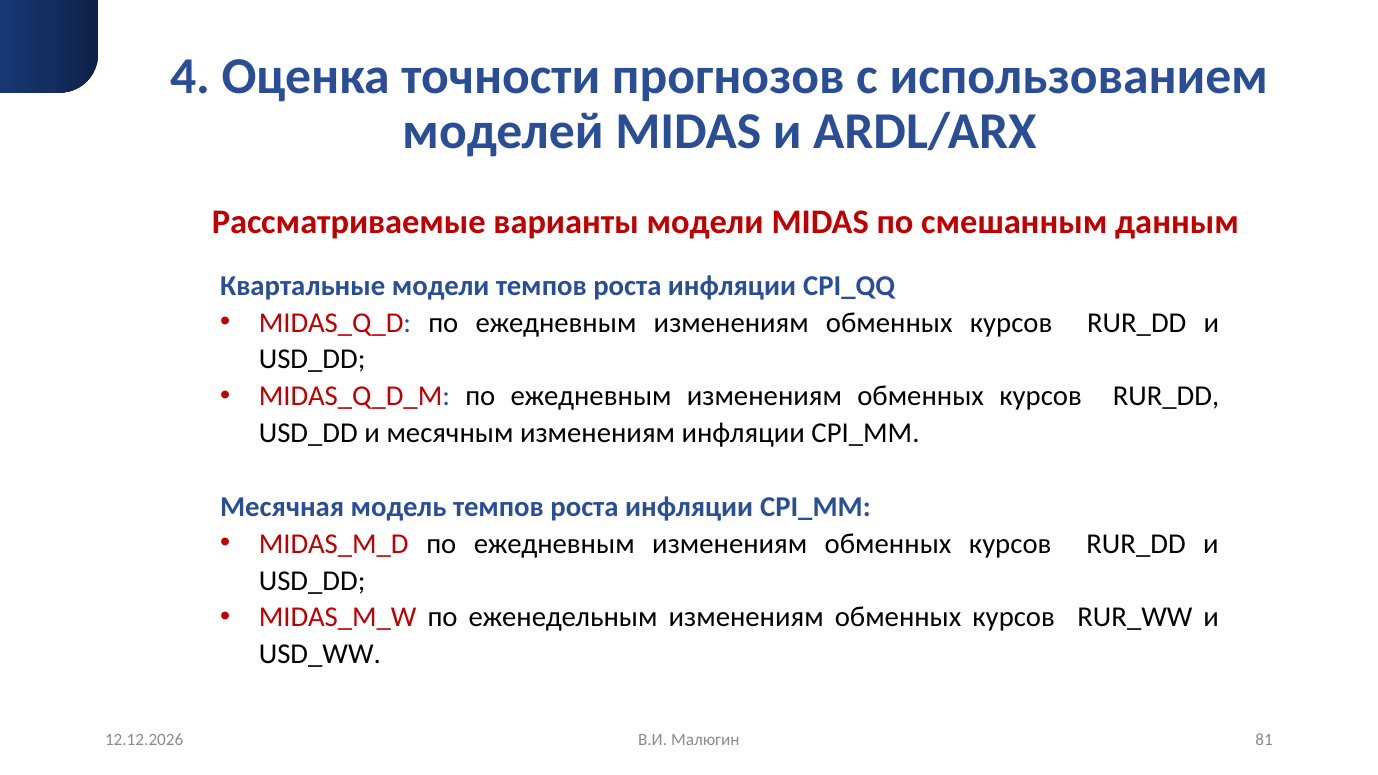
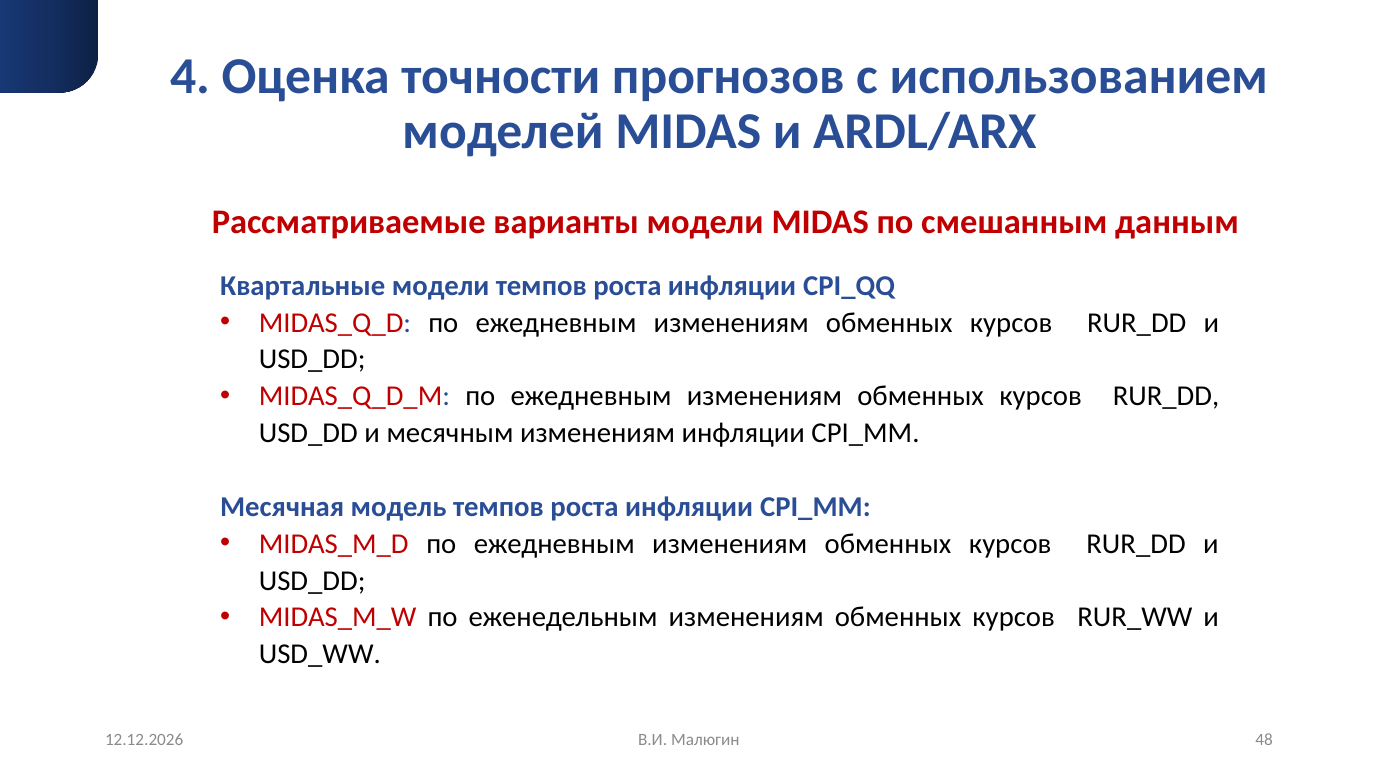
81: 81 -> 48 (1264, 740)
